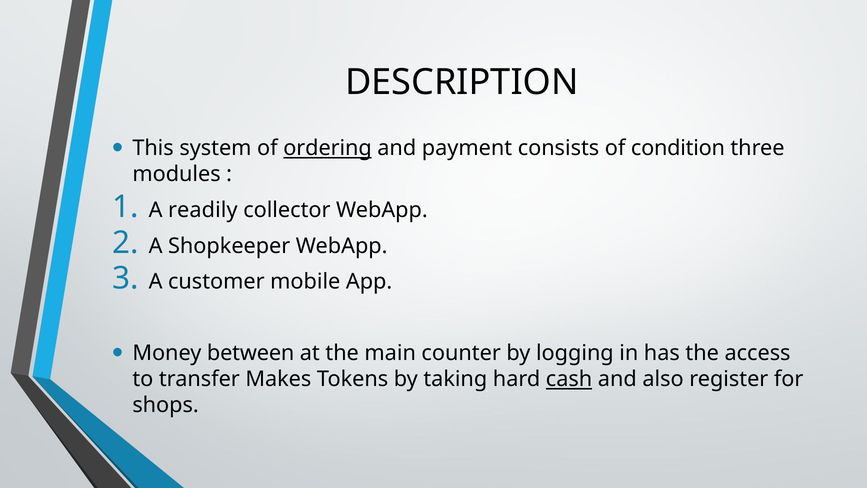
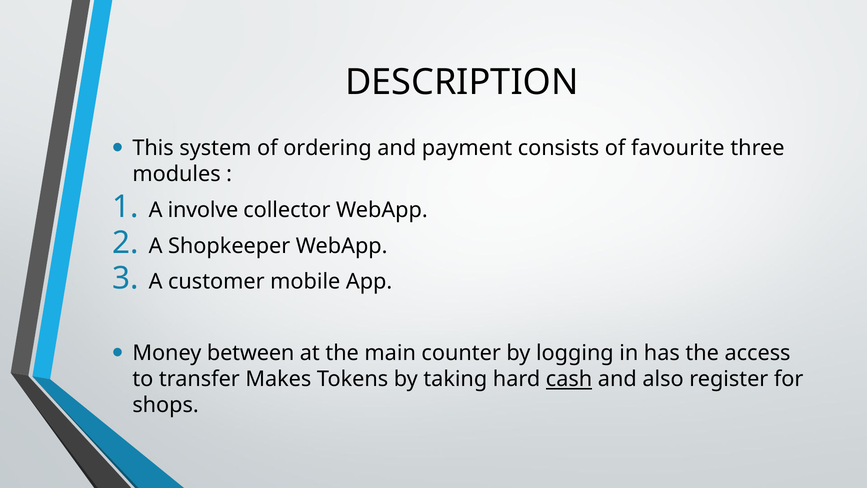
ordering underline: present -> none (328, 148)
condition: condition -> favourite (678, 148)
readily: readily -> involve (203, 210)
